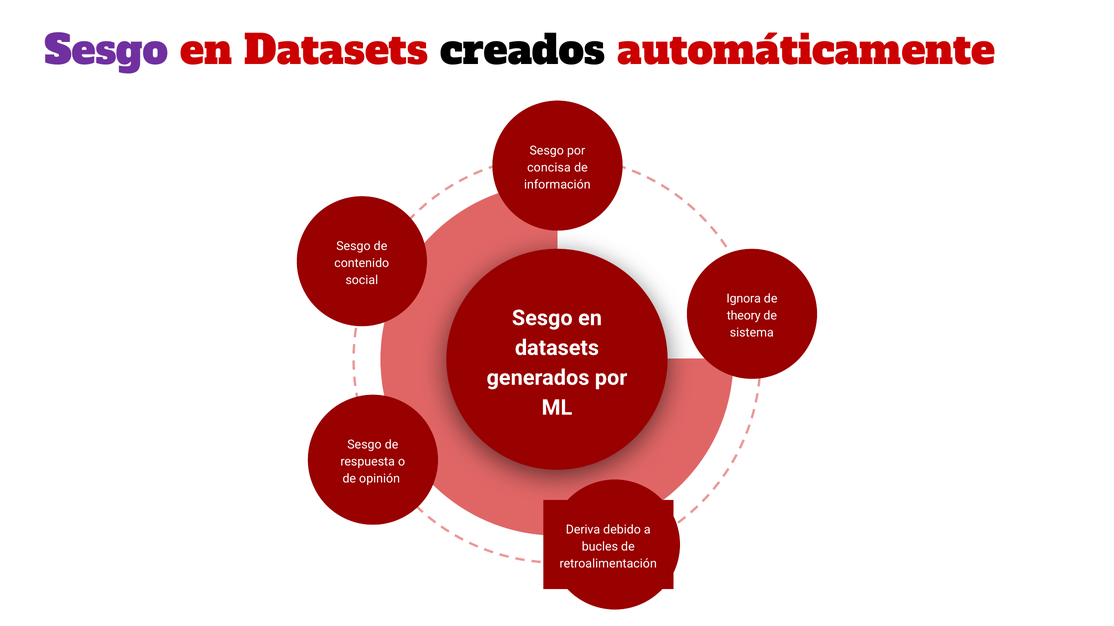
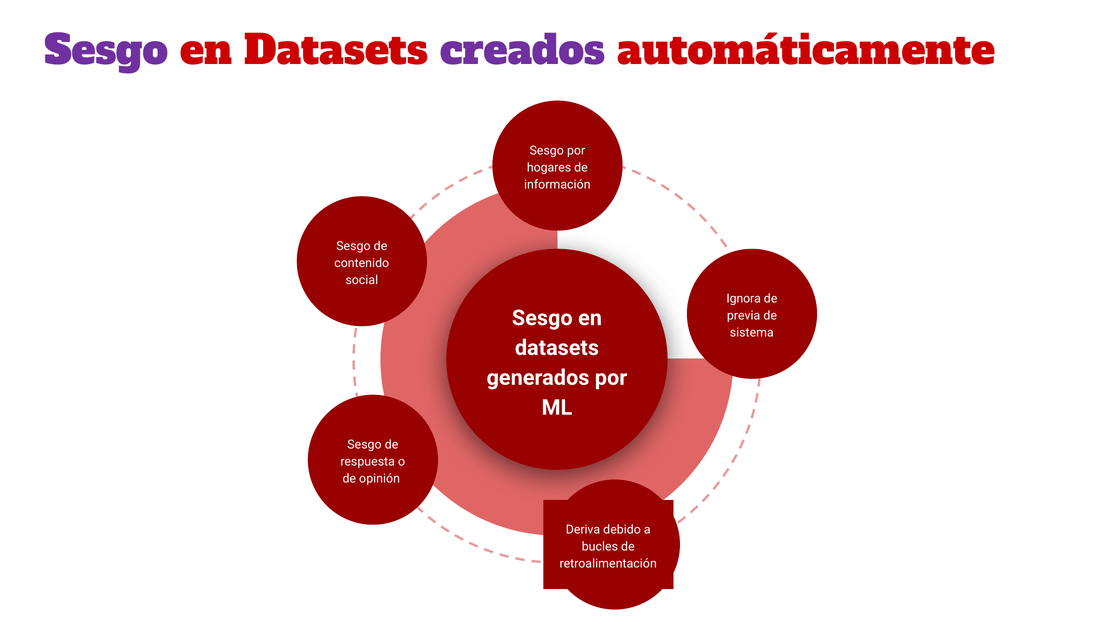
creados colour: black -> purple (523, 51)
concisa: concisa -> hogares (549, 168)
theory: theory -> previa (744, 316)
